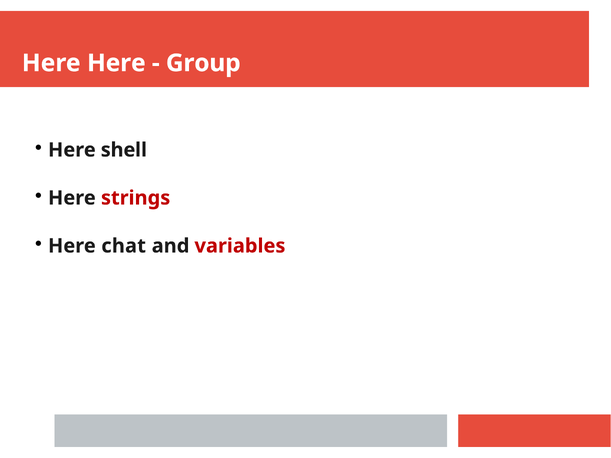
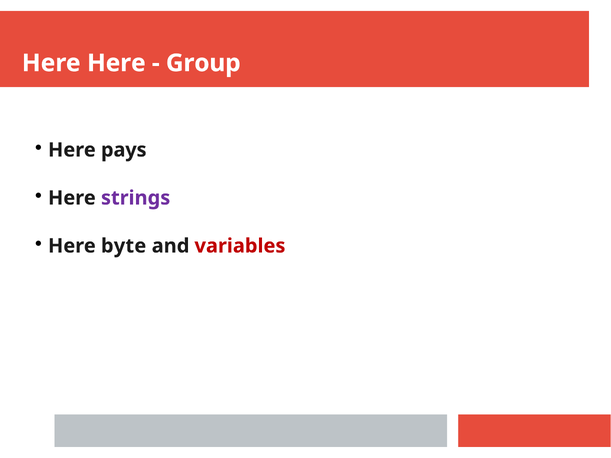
shell: shell -> pays (124, 150)
strings colour: red -> purple (136, 198)
chat: chat -> byte (124, 246)
